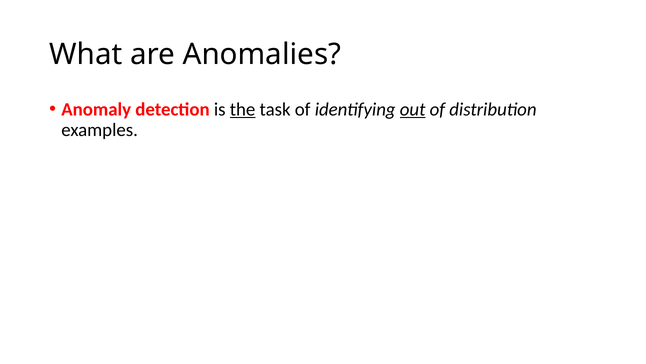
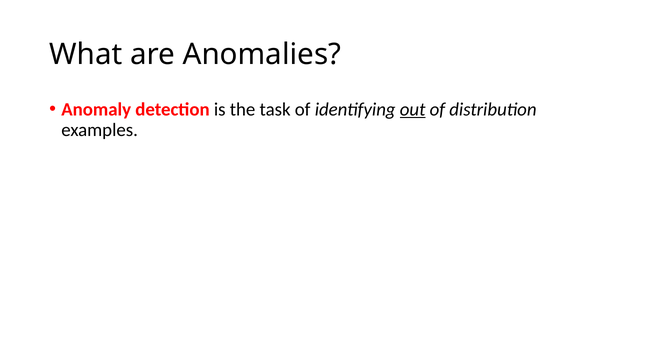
the underline: present -> none (243, 109)
